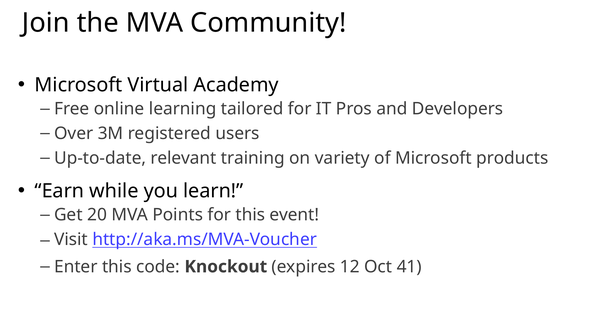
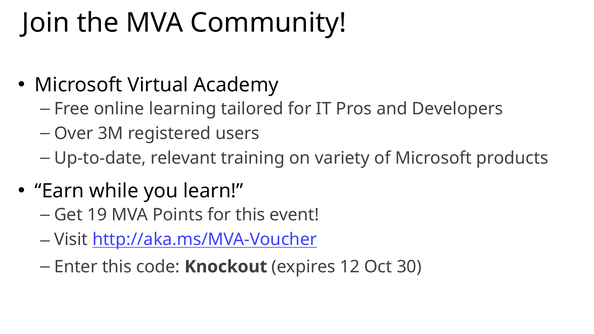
20: 20 -> 19 (97, 215)
41: 41 -> 30 (409, 267)
